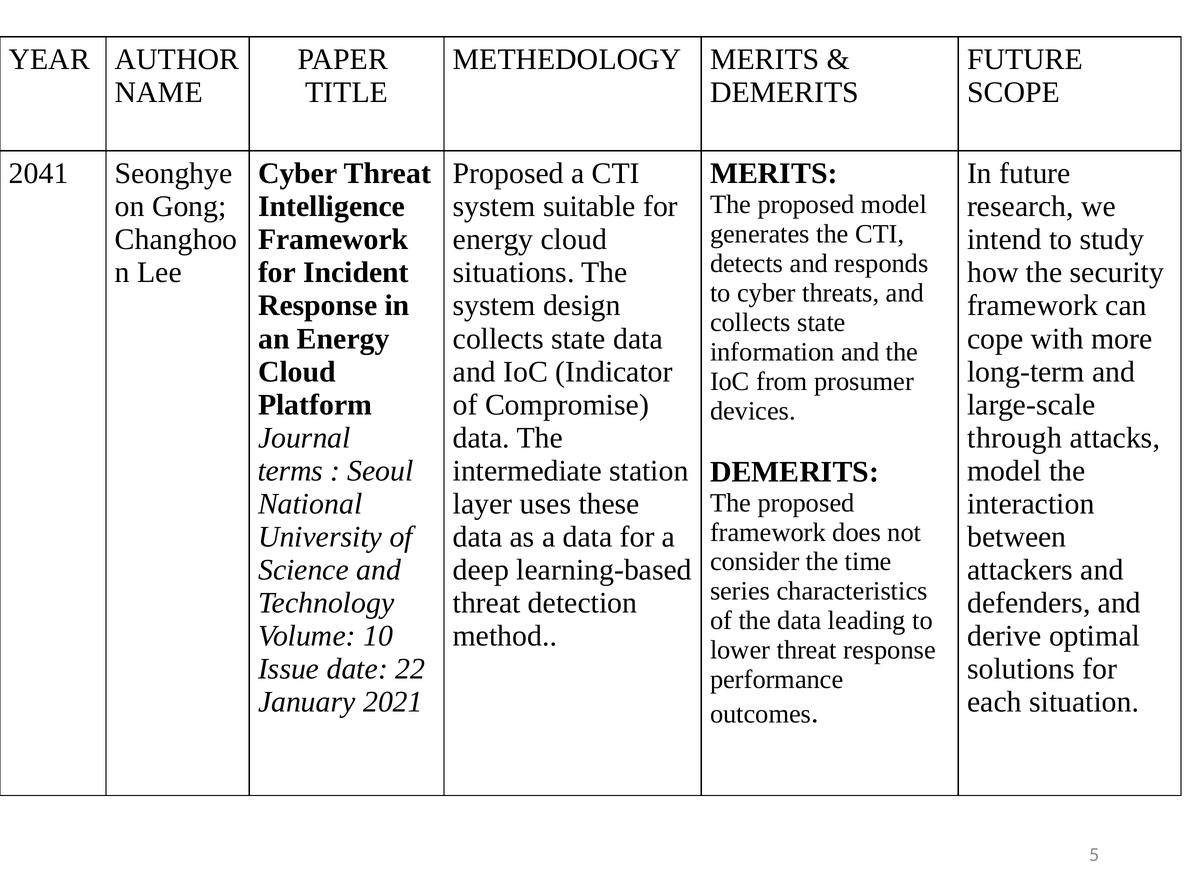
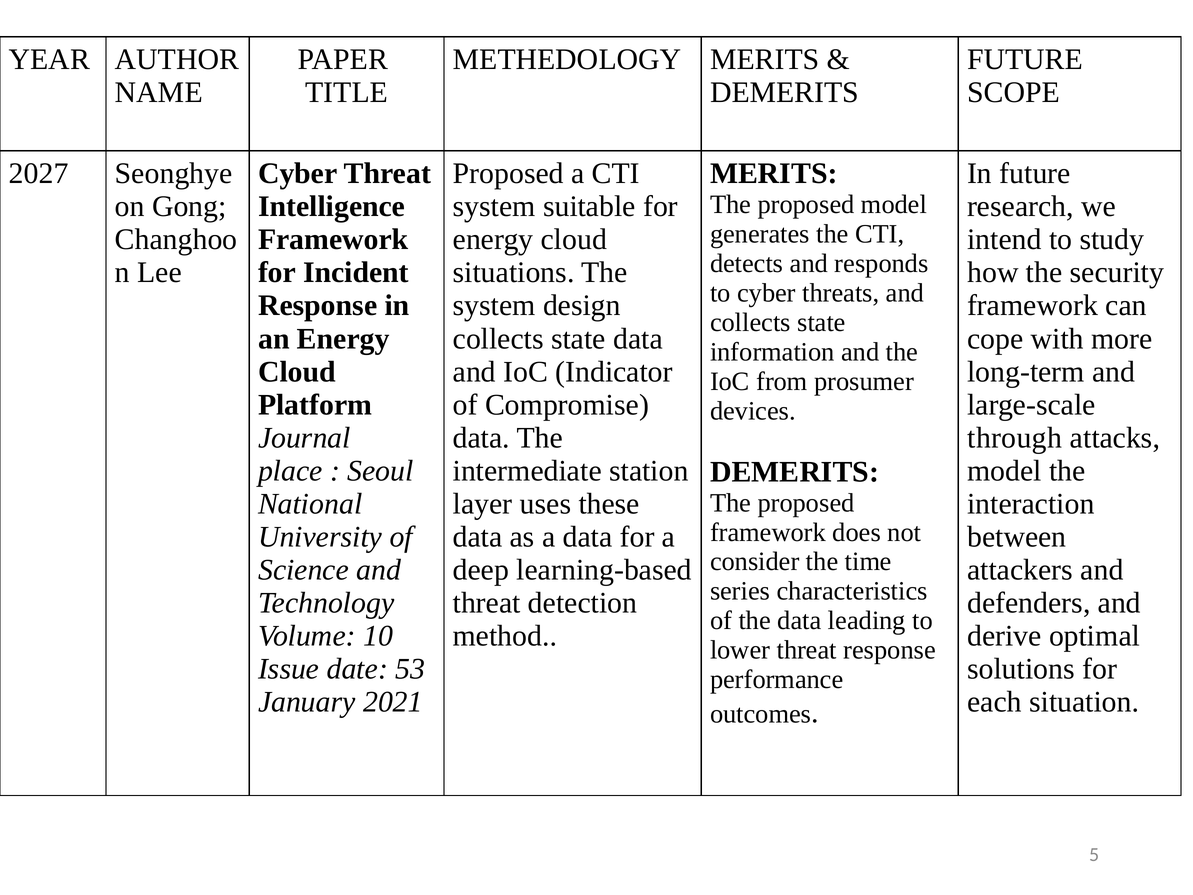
2041: 2041 -> 2027 (39, 173)
terms: terms -> place (290, 471)
22: 22 -> 53 (410, 669)
